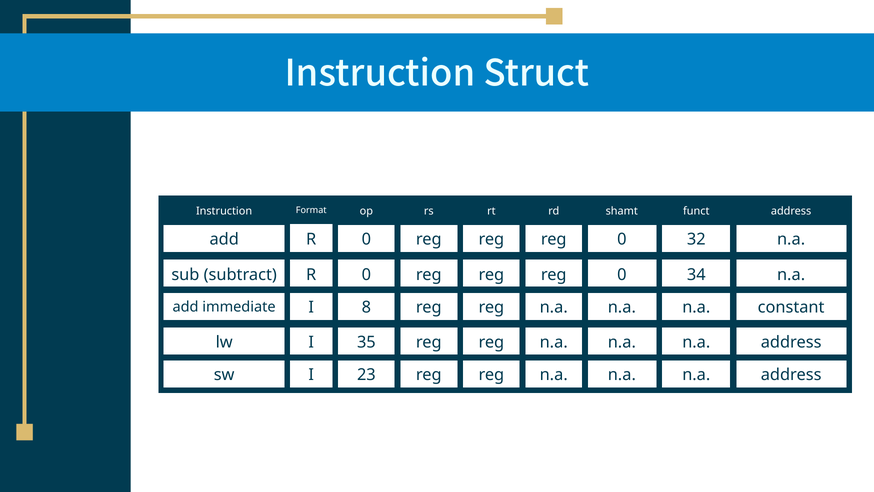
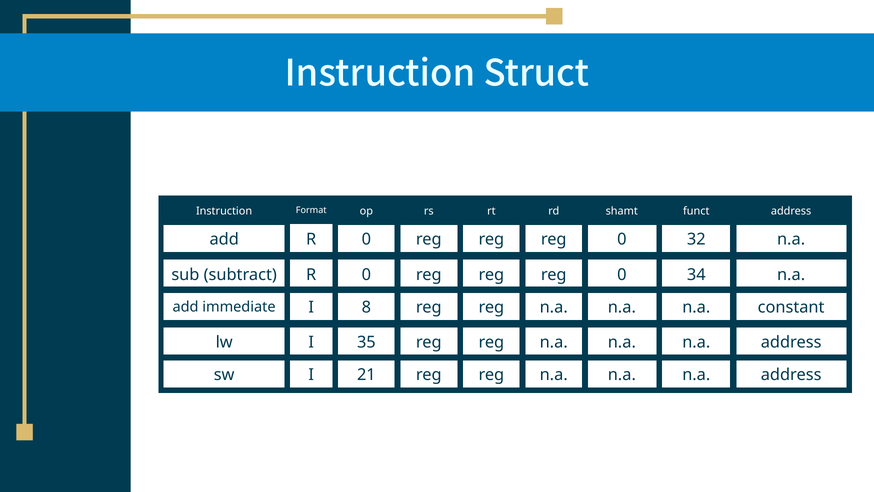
23: 23 -> 21 (366, 375)
